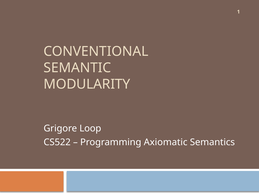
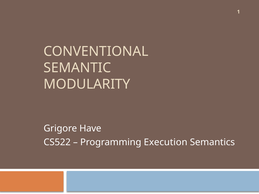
Loop: Loop -> Have (90, 129)
Axiomatic: Axiomatic -> Execution (166, 142)
